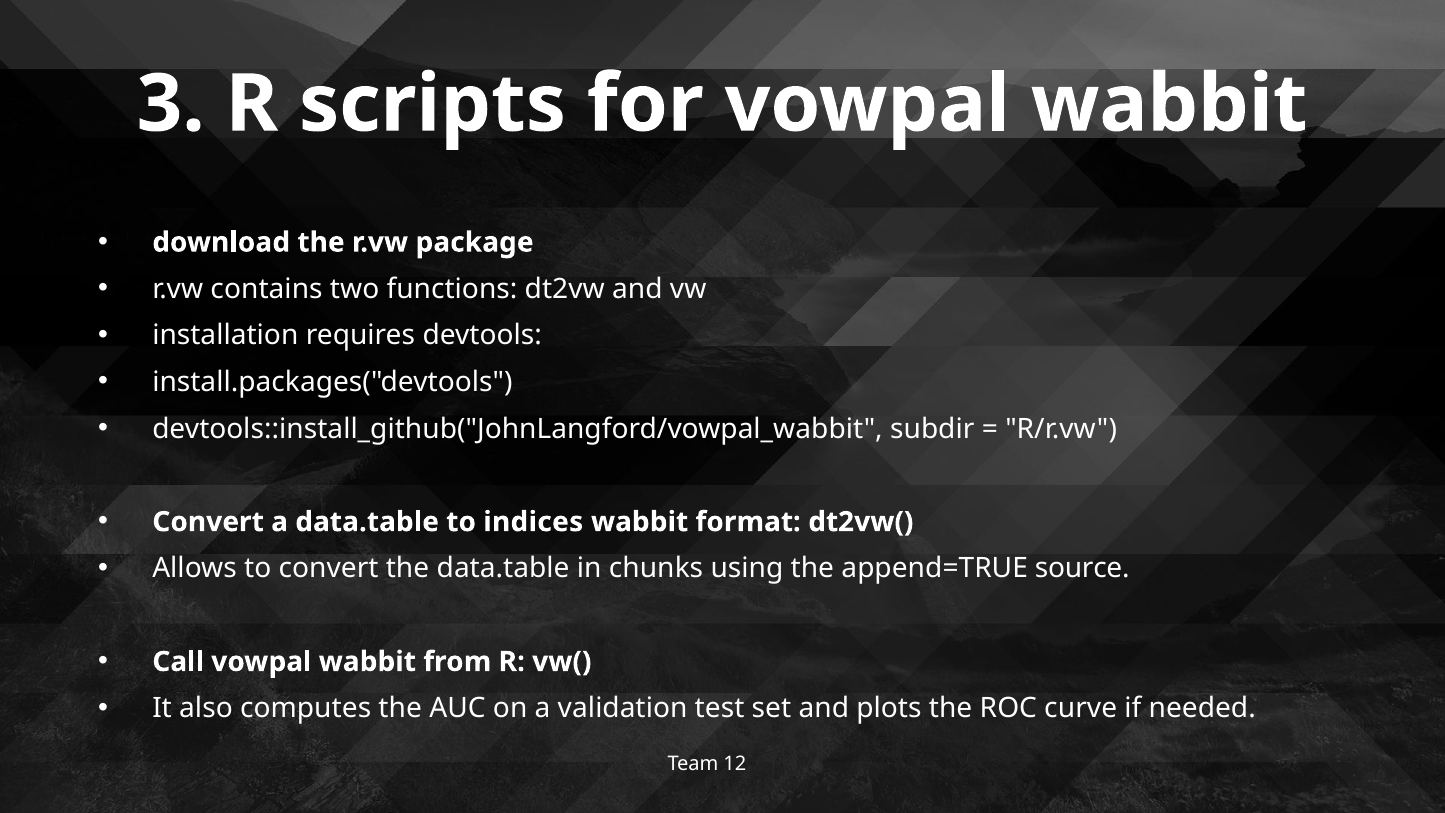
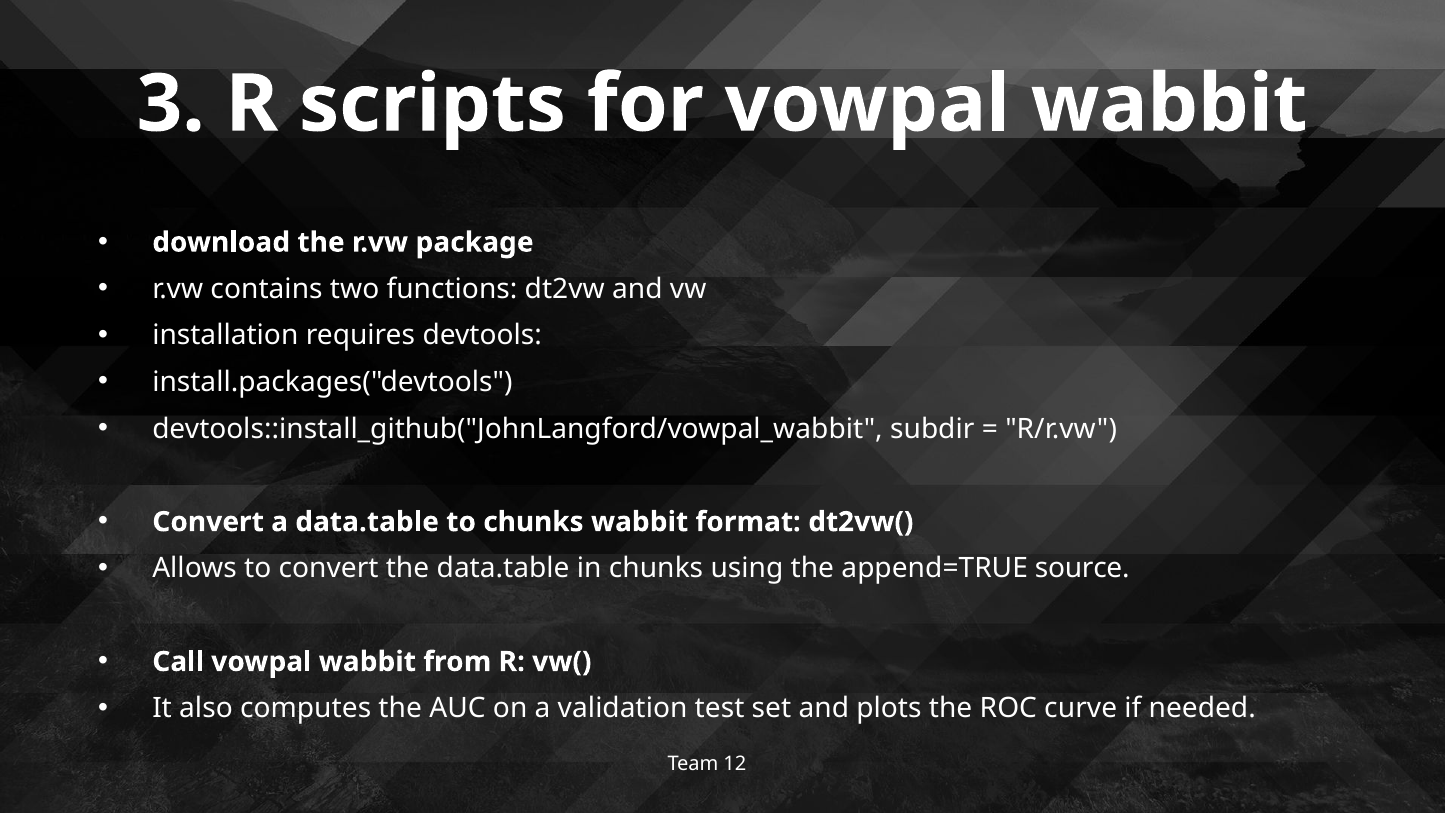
to indices: indices -> chunks (533, 522)
